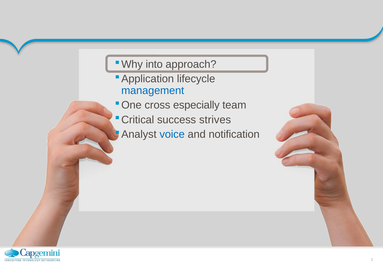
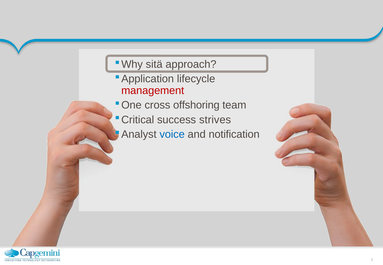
into: into -> sitä (154, 64)
management colour: blue -> red (153, 91)
especially: especially -> offshoring (196, 105)
